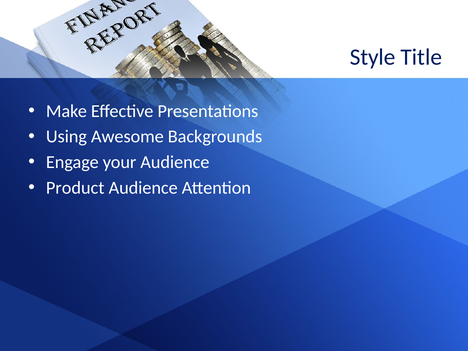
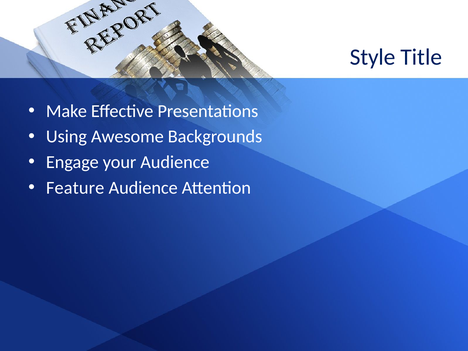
Product: Product -> Feature (75, 188)
